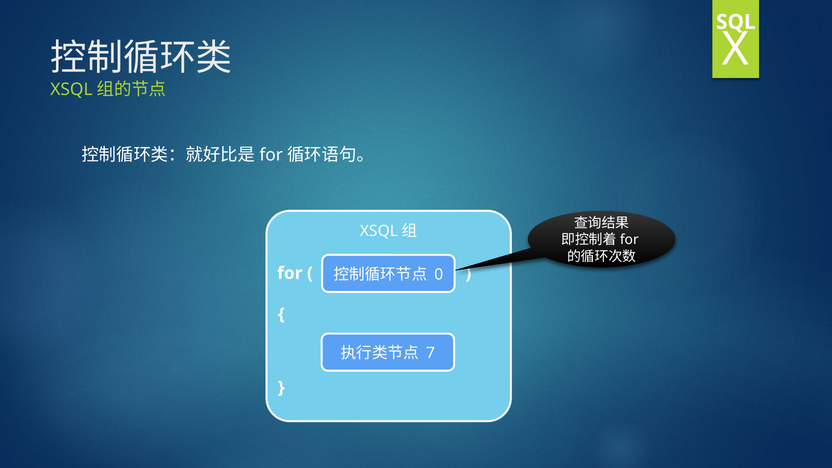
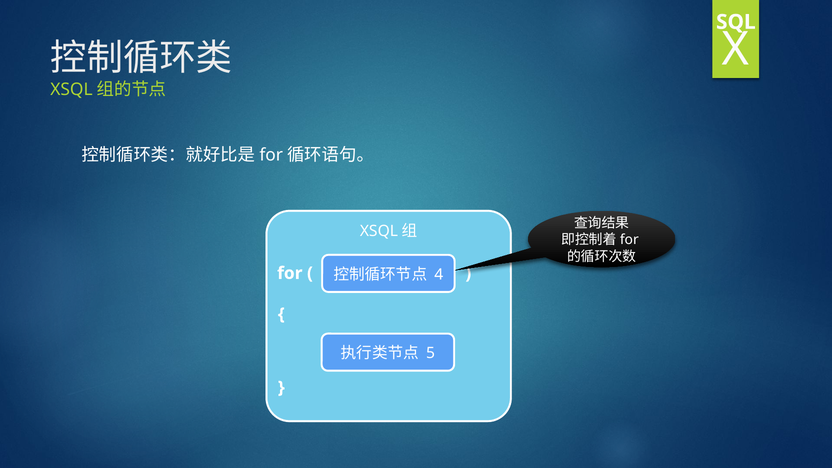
0: 0 -> 4 (439, 274)
7: 7 -> 5 (430, 353)
